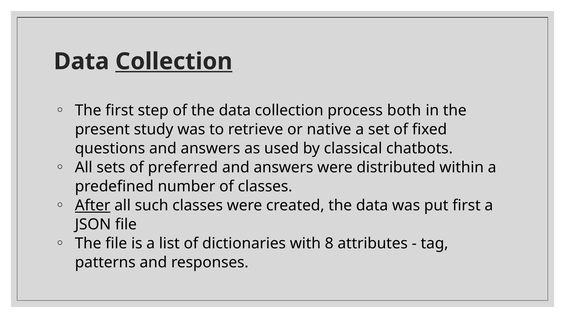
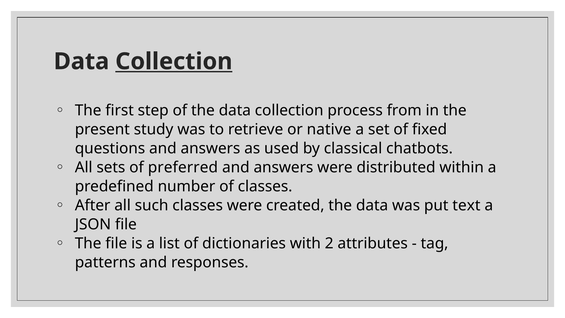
both: both -> from (404, 110)
After underline: present -> none (93, 205)
put first: first -> text (466, 205)
8: 8 -> 2 (329, 243)
